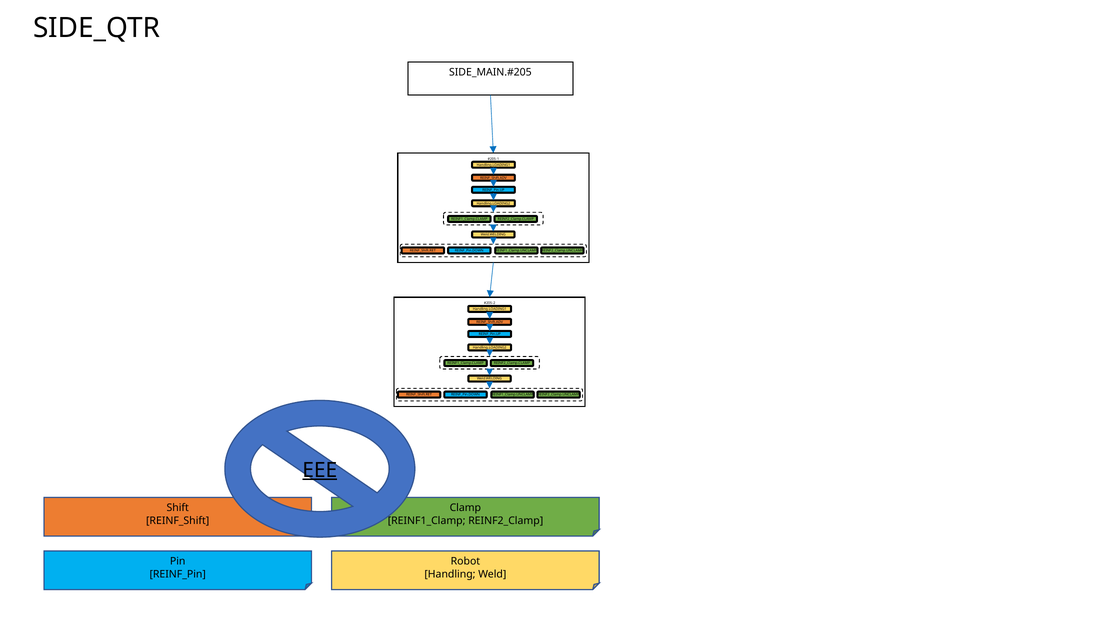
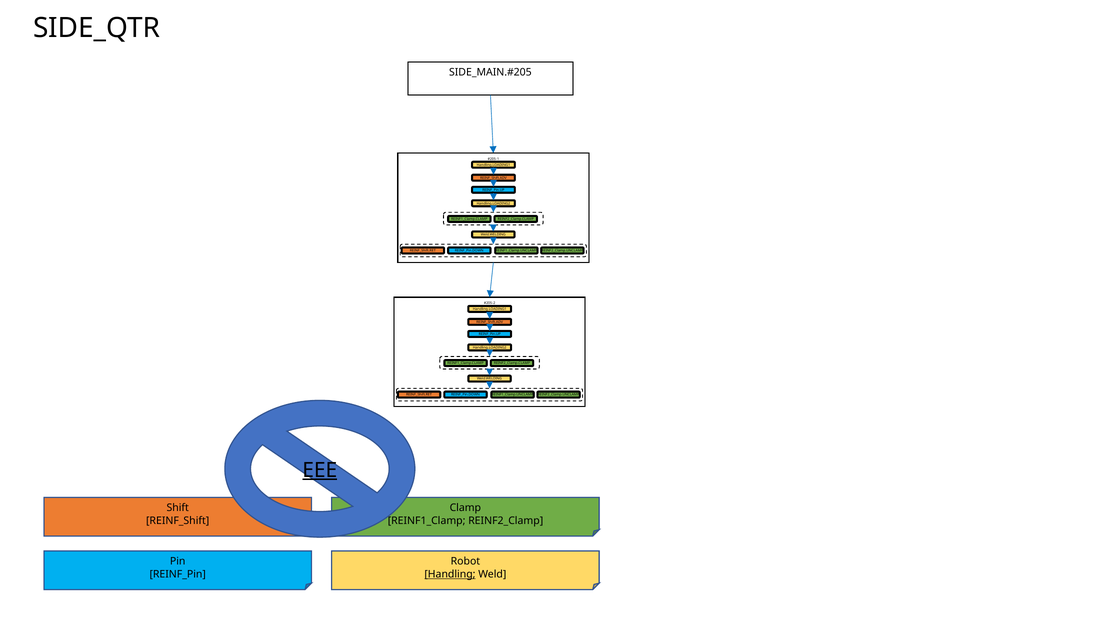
Handling underline: none -> present (450, 574)
